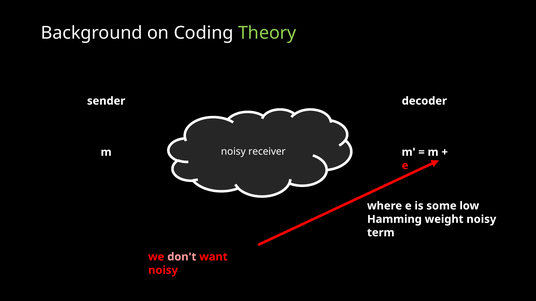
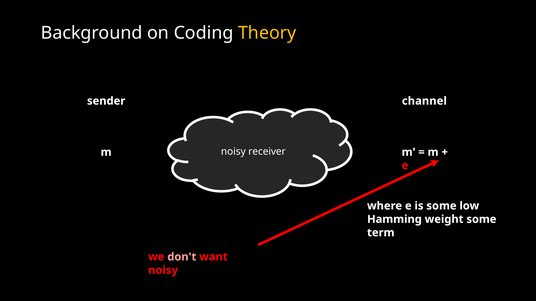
Theory colour: light green -> yellow (267, 33)
decoder: decoder -> channel (424, 101)
noisy: noisy -> some (481, 220)
